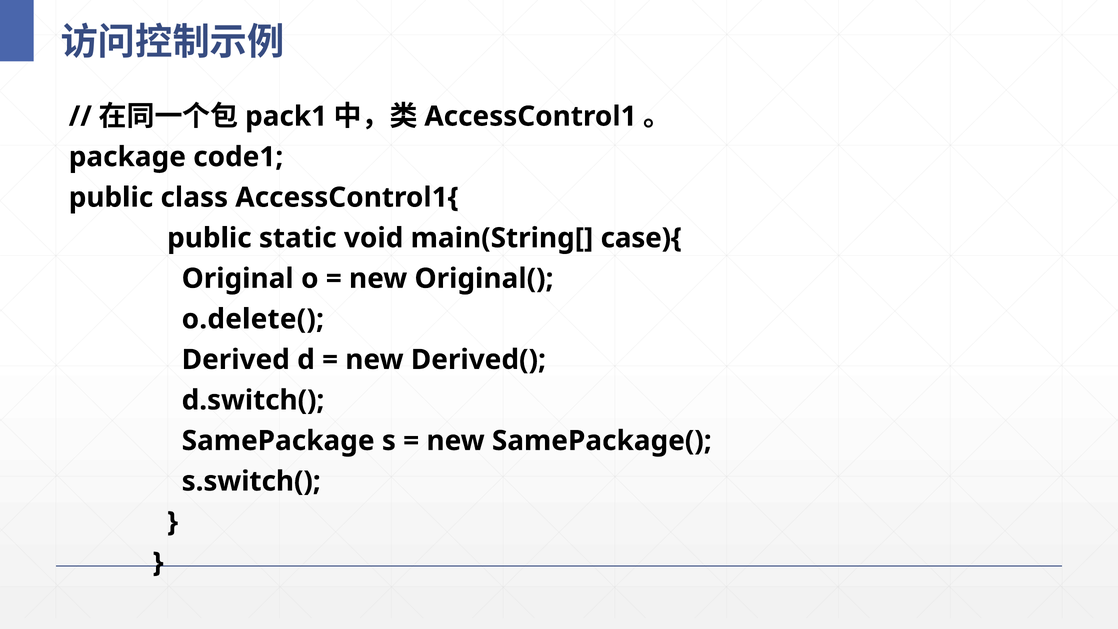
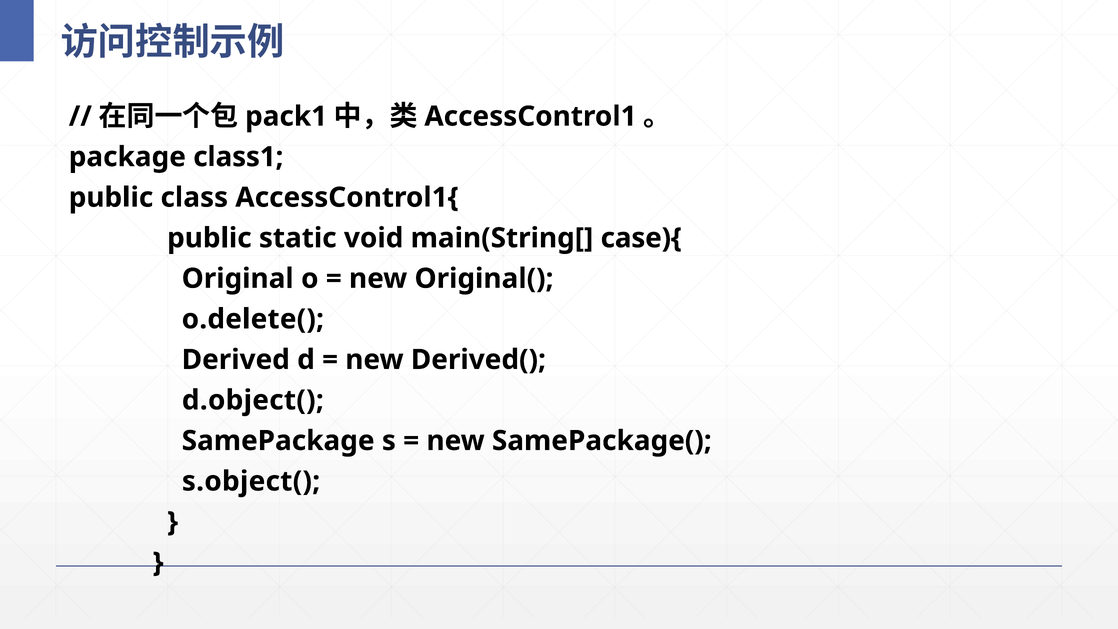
code1: code1 -> class1 (238, 157)
d.switch(: d.switch( -> d.object( (253, 400)
s.switch(: s.switch( -> s.object( (251, 481)
